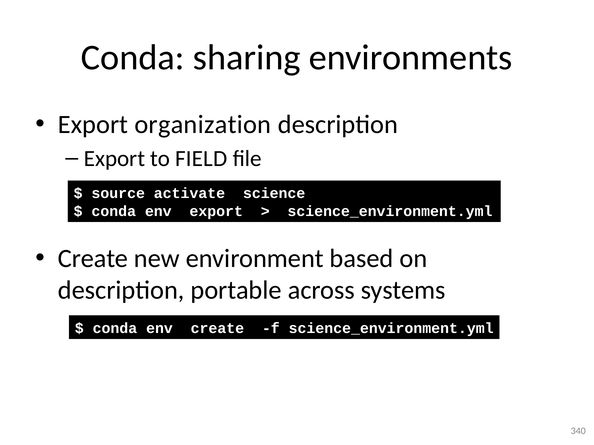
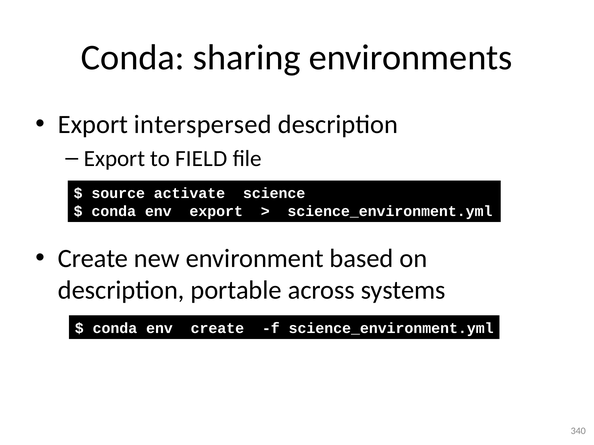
organization: organization -> interspersed (203, 125)
